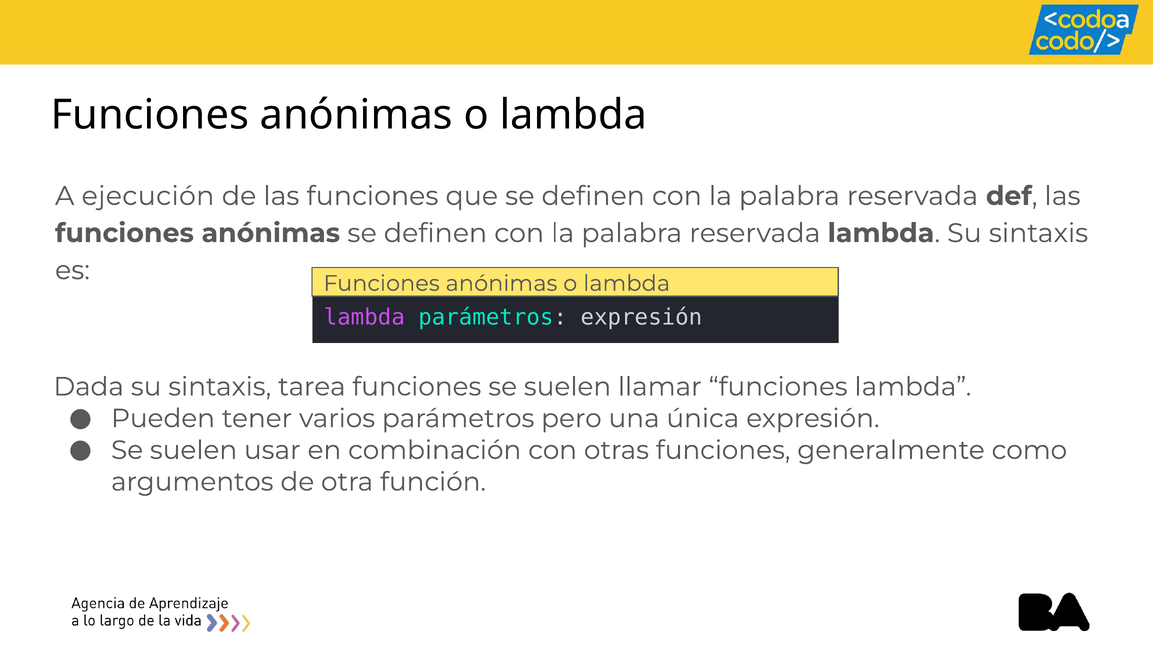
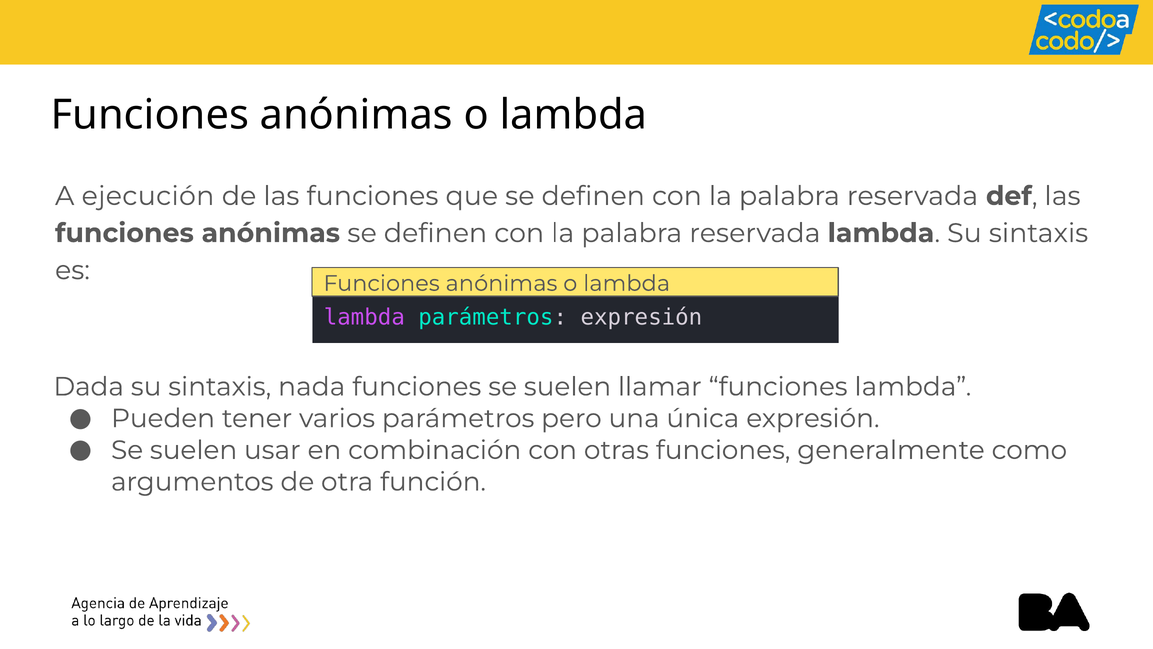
tarea: tarea -> nada (312, 387)
